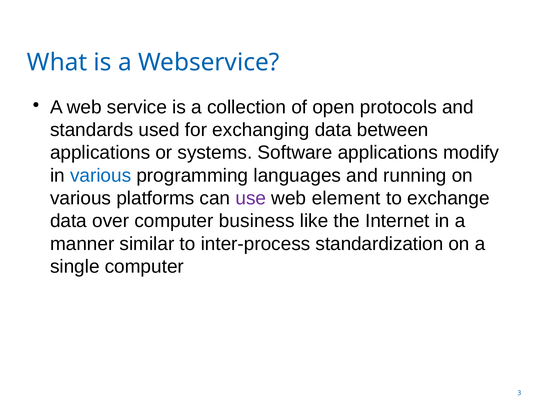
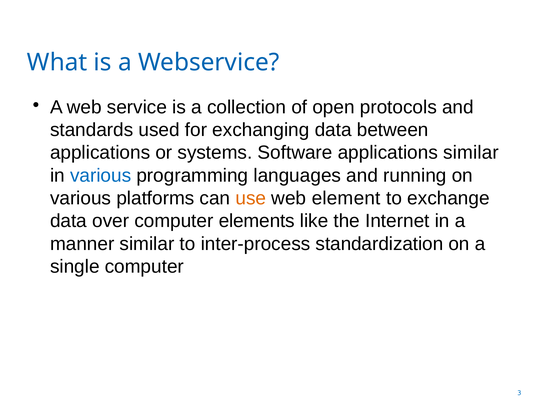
applications modify: modify -> similar (471, 153)
use colour: purple -> orange (251, 198)
business: business -> elements (257, 221)
